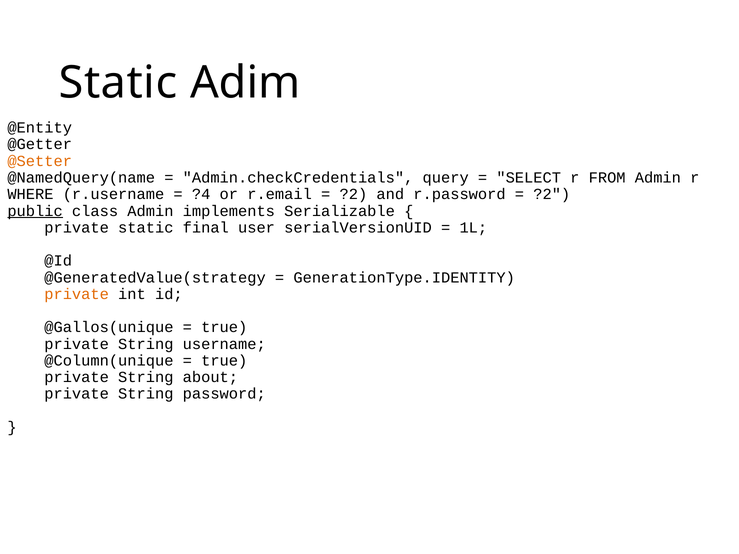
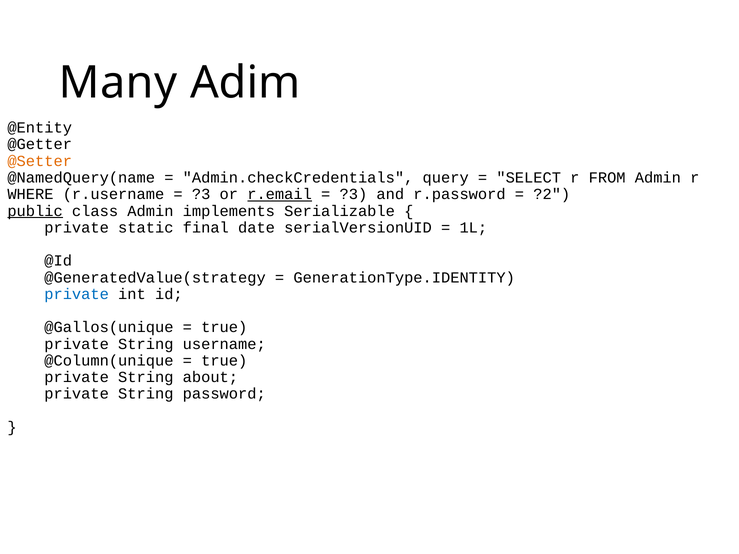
Static: Static -> Many (118, 83)
?4: ?4 -> ?3 (201, 194)
r.email underline: none -> present (280, 194)
?2: ?2 -> ?3 (353, 194)
user: user -> date (257, 228)
private colour: orange -> blue (77, 294)
